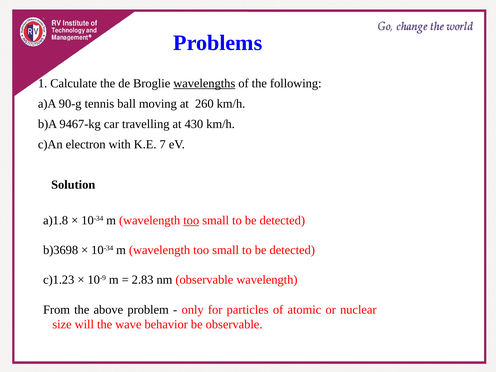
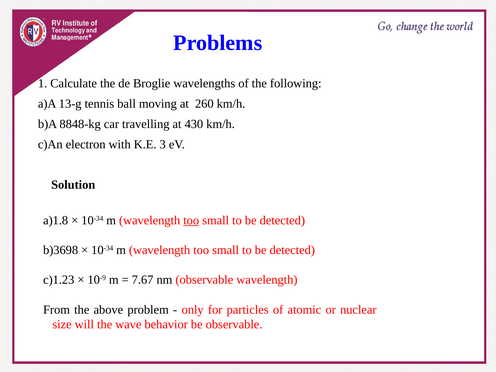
wavelengths underline: present -> none (204, 83)
90-g: 90-g -> 13-g (70, 104)
9467-kg: 9467-kg -> 8848-kg (80, 124)
7: 7 -> 3 (163, 144)
2.83: 2.83 -> 7.67 (143, 280)
